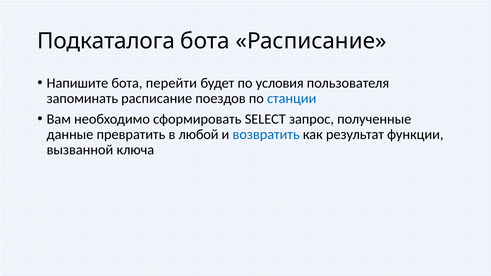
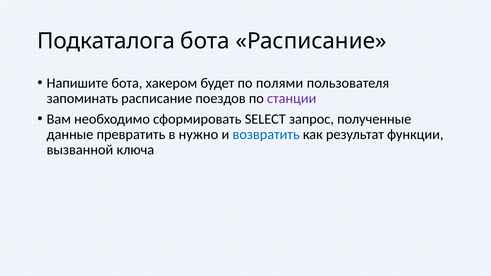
перейти: перейти -> хакером (171, 83)
условия: условия -> полями (280, 83)
станции colour: blue -> purple (292, 98)
любой: любой -> нужно (198, 135)
